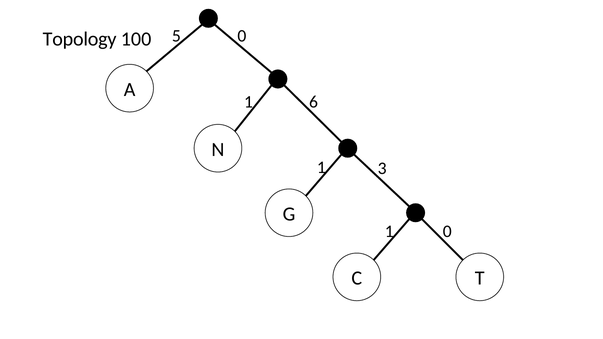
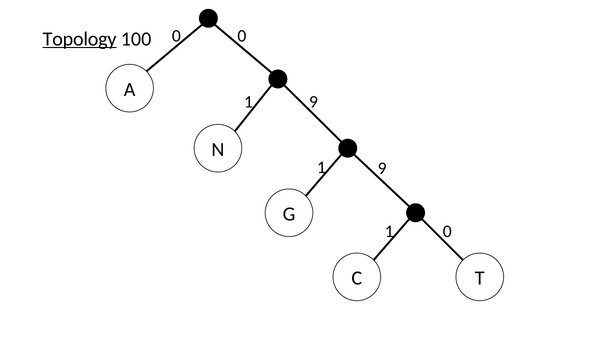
Topology underline: none -> present (80, 39)
5: 5 -> 0 (176, 36)
6: 6 -> 9 (313, 102)
3: 3 -> 9 (382, 169)
